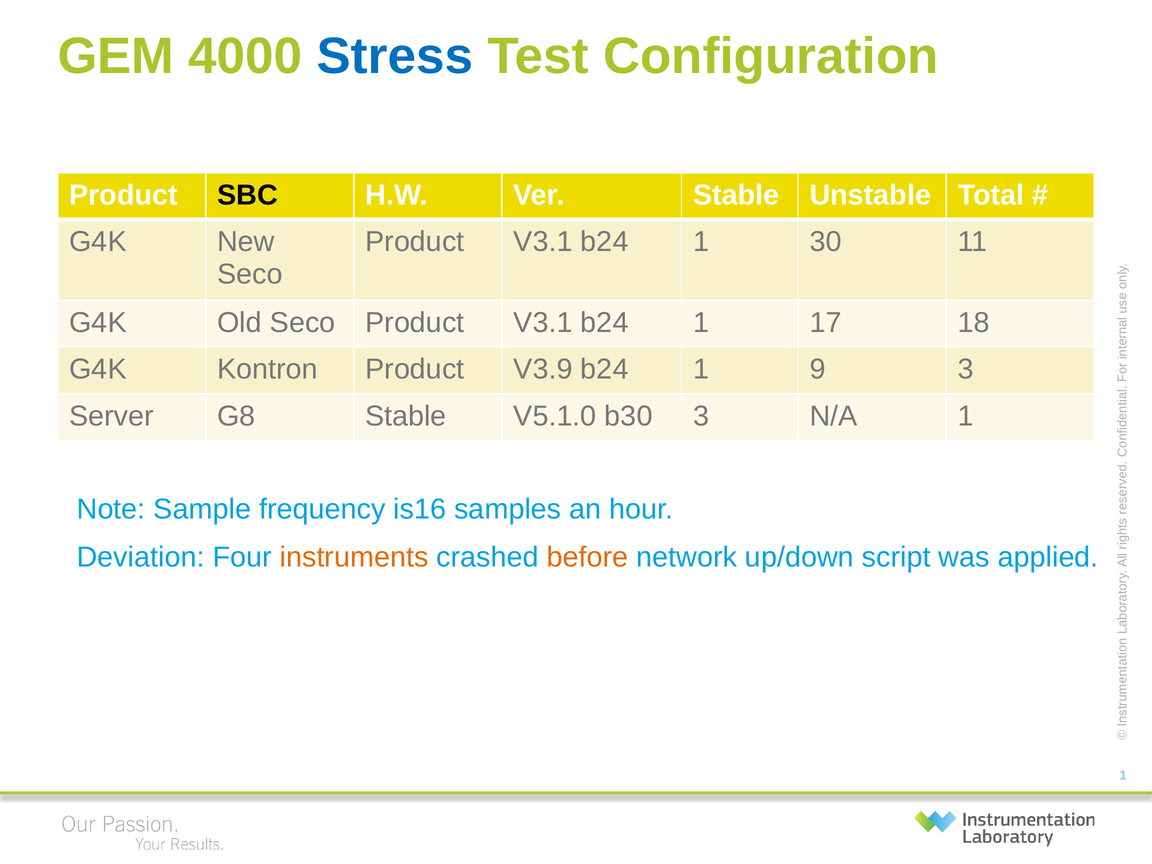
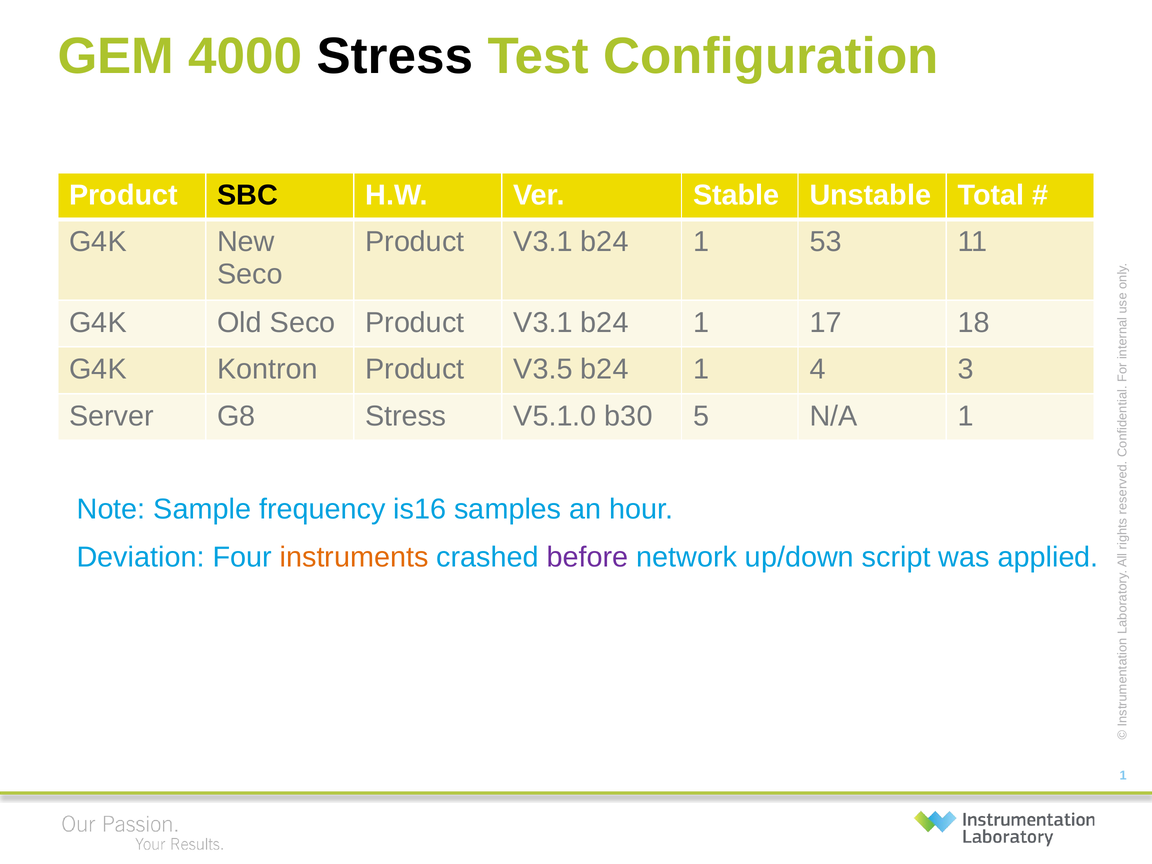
Stress colour: blue -> black (395, 56)
30: 30 -> 53 (826, 242)
V3.9: V3.9 -> V3.5 (543, 369)
9: 9 -> 4 (818, 369)
G8 Stable: Stable -> Stress (406, 416)
b30 3: 3 -> 5 (701, 416)
before colour: orange -> purple (588, 557)
